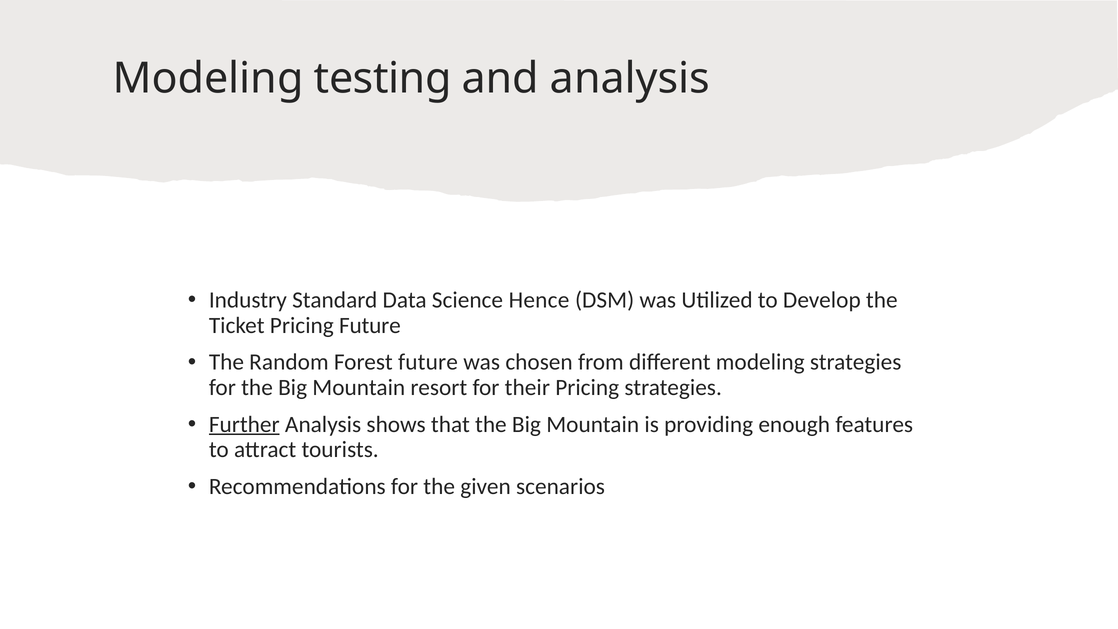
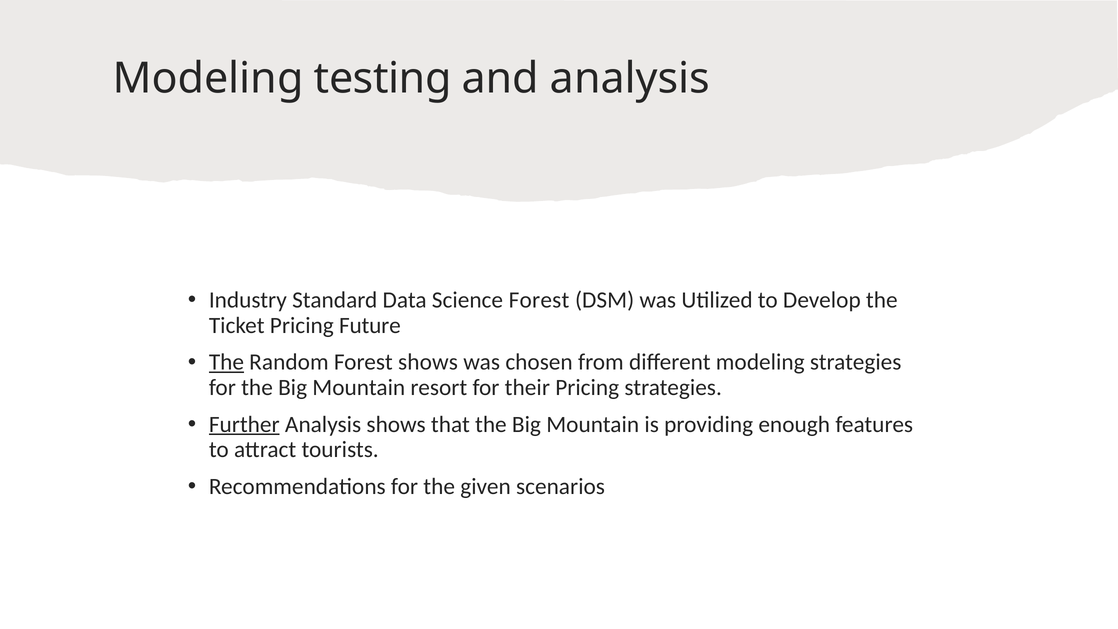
Science Hence: Hence -> Forest (539, 300)
The underline: none -> present (226, 362)
Forest future: future -> shows (428, 362)
